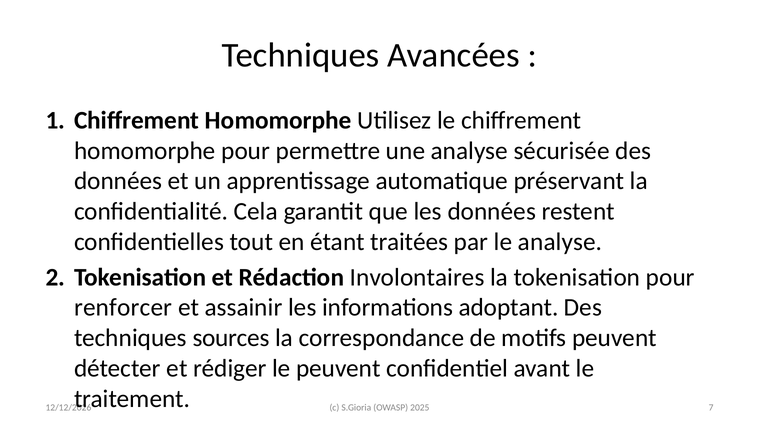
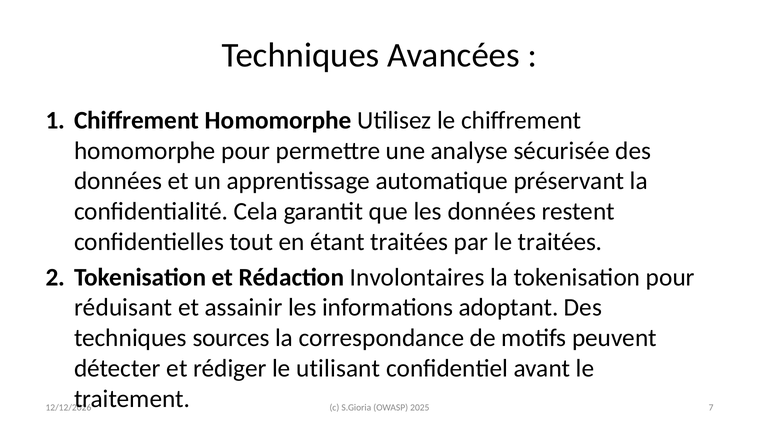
le analyse: analyse -> traitées (560, 242)
renforcer: renforcer -> réduisant (123, 308)
le peuvent: peuvent -> utilisant (338, 368)
